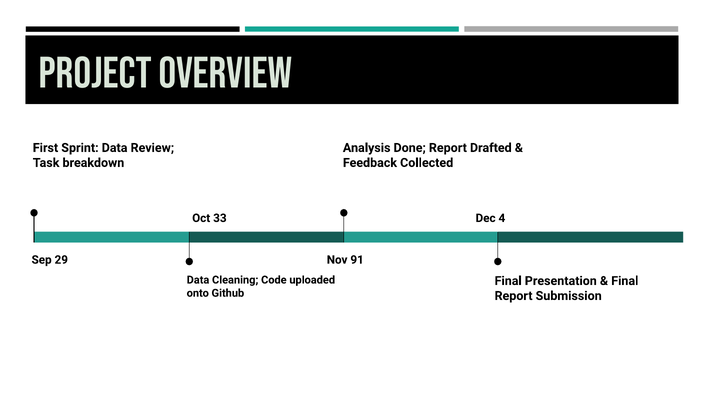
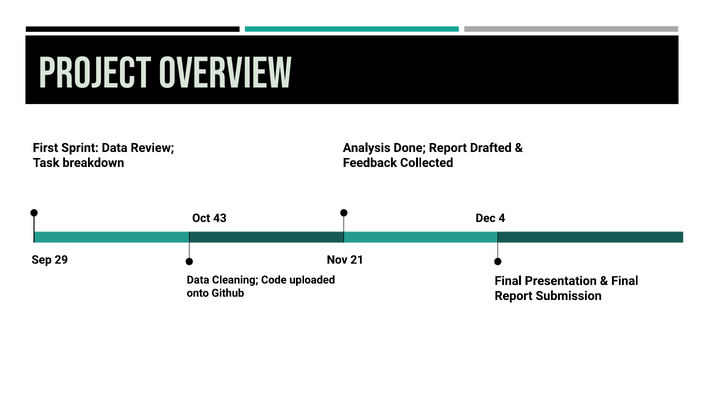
33: 33 -> 43 (220, 218)
91: 91 -> 21 (357, 260)
